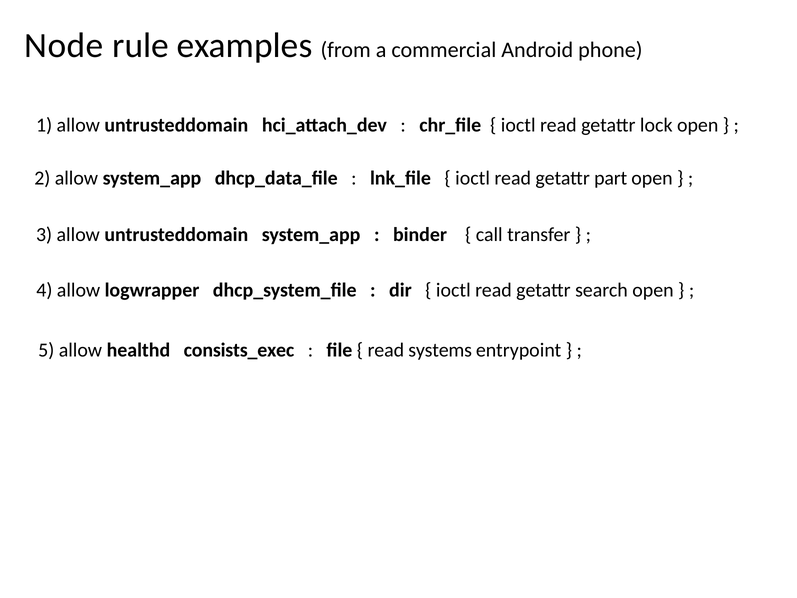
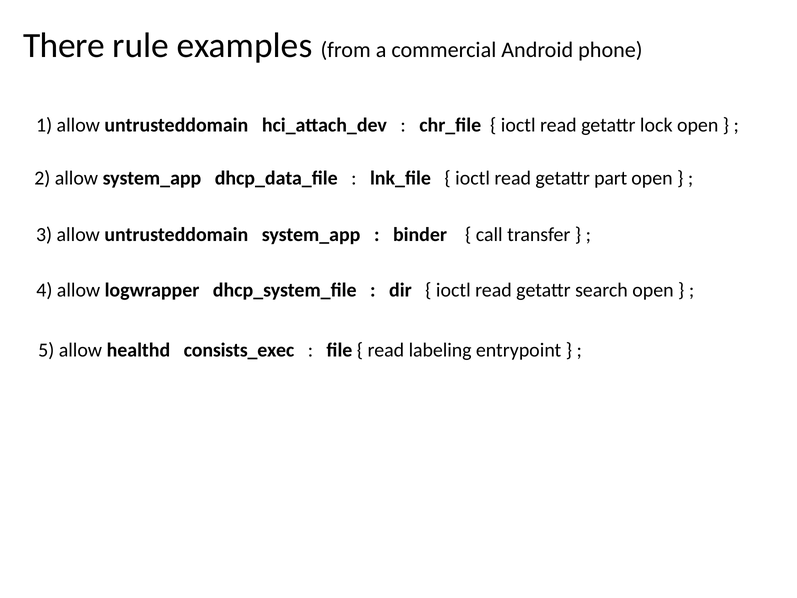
Node: Node -> There (64, 45)
systems: systems -> labeling (440, 350)
